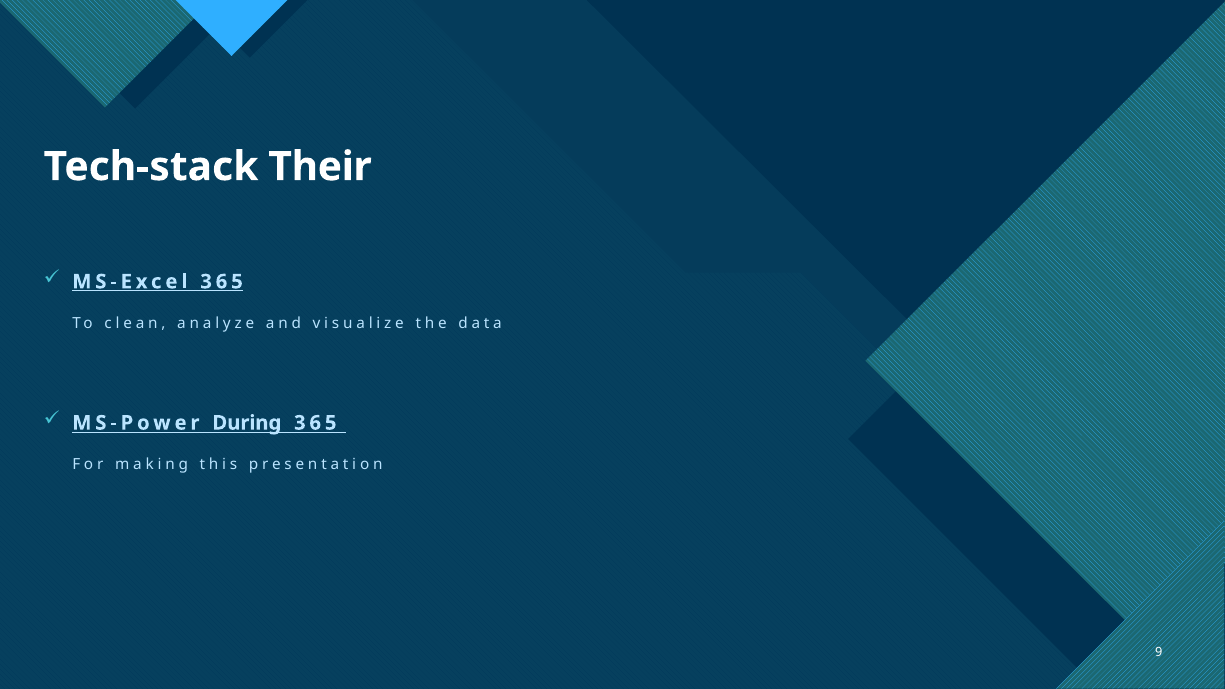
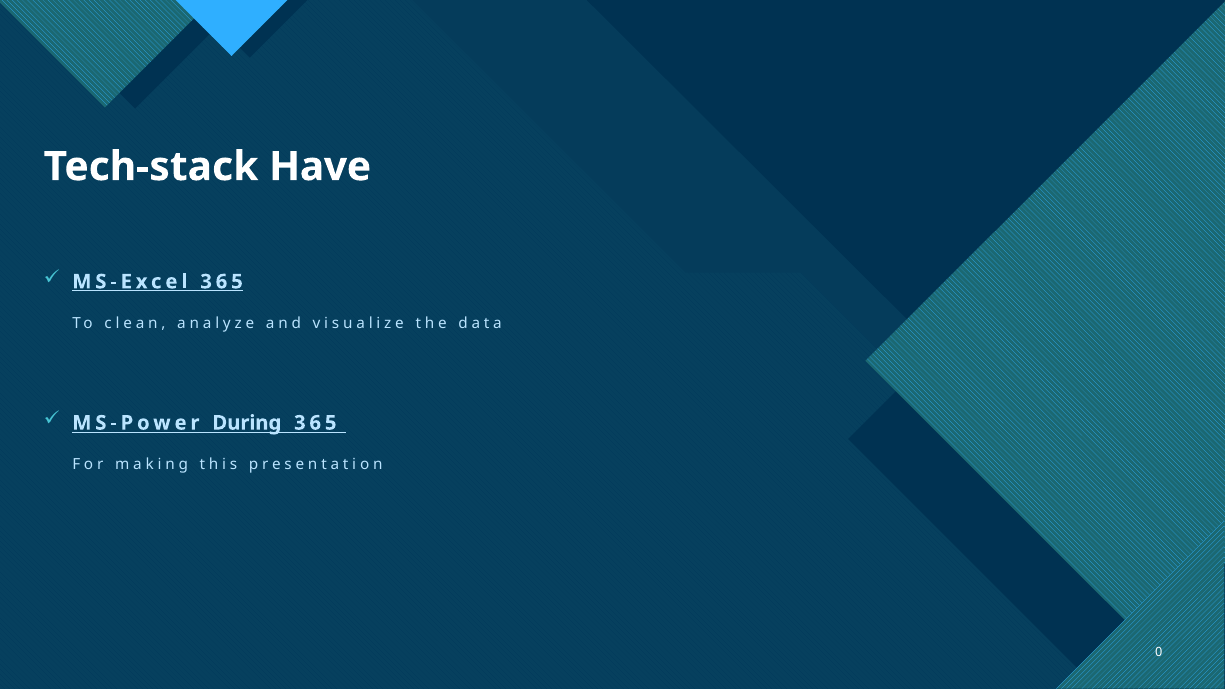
Their: Their -> Have (320, 167)
9: 9 -> 0 (1159, 653)
